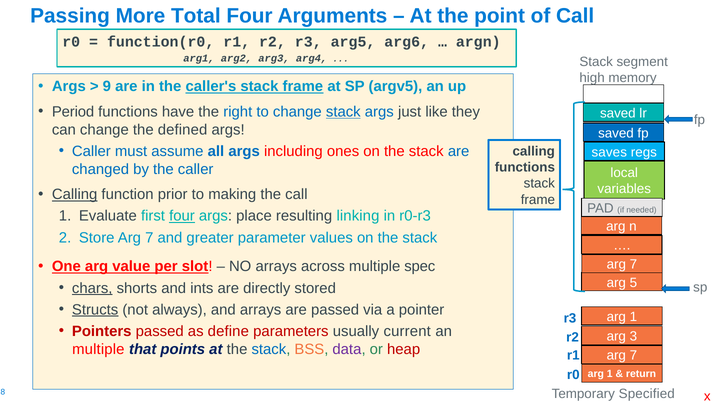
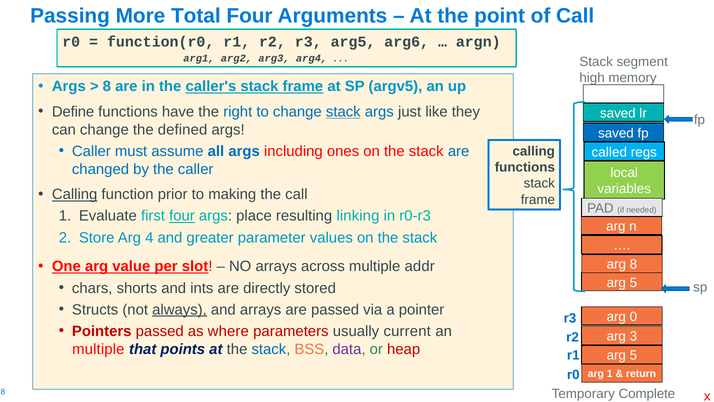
9: 9 -> 8 (107, 86)
Period: Period -> Define (73, 112)
saves: saves -> called (609, 152)
Store Arg 7: 7 -> 4 (149, 237)
7: 7 -> 8 (633, 264)
spec: spec -> addr (420, 266)
chars underline: present -> none (92, 288)
Structs underline: present -> none (95, 309)
always underline: none -> present (180, 309)
1: 1 -> 0 (633, 317)
define: define -> where (228, 331)
7: 7 -> 5 (633, 355)
Specified: Specified -> Complete (647, 393)
